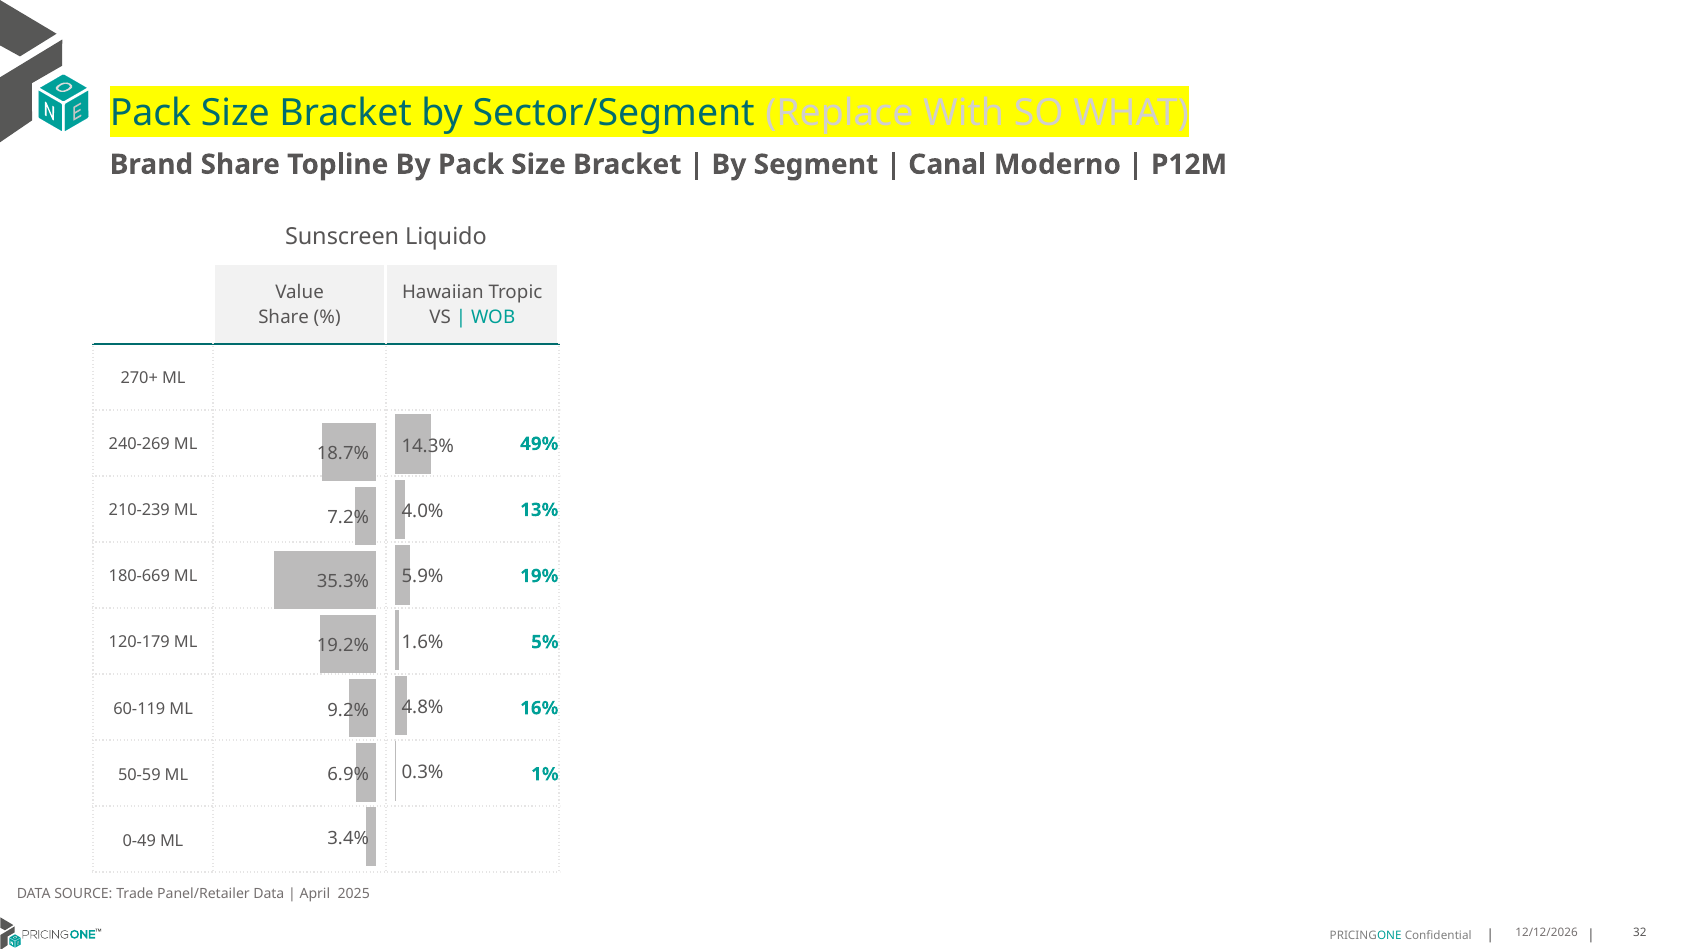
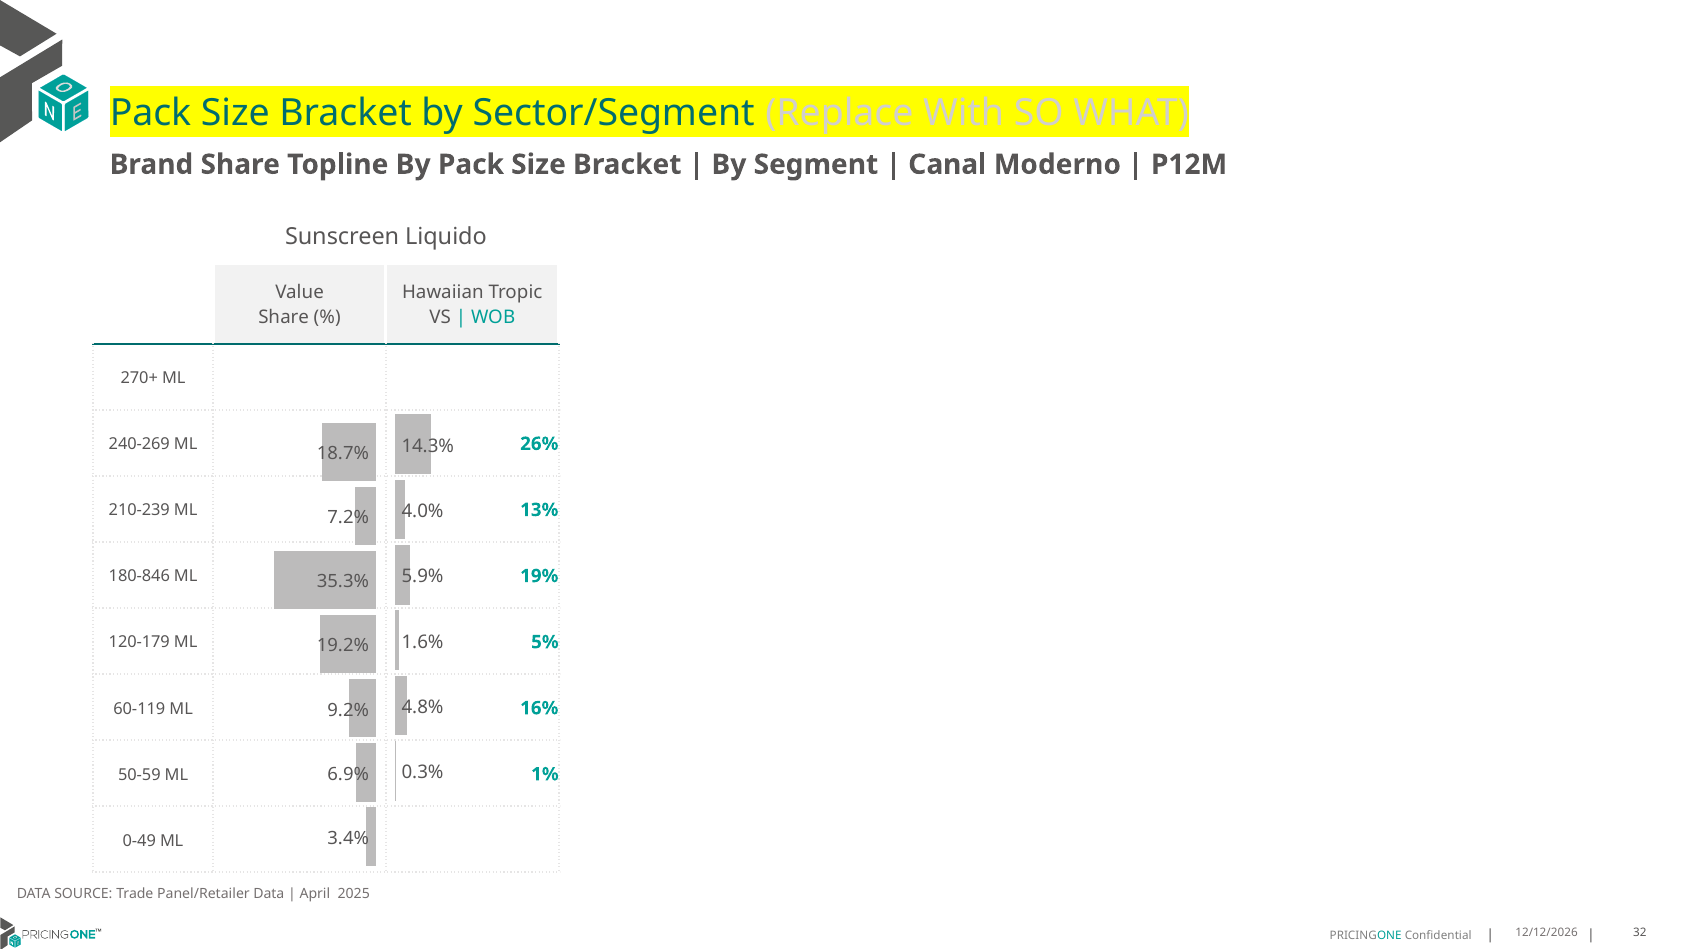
49%: 49% -> 26% (539, 444)
180-669: 180-669 -> 180-846 (139, 577)
